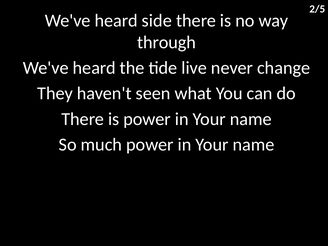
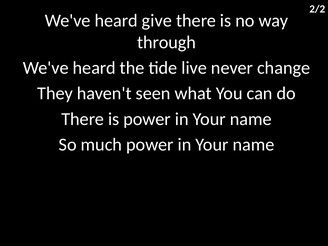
2/5: 2/5 -> 2/2 (317, 9)
side: side -> give (157, 21)
